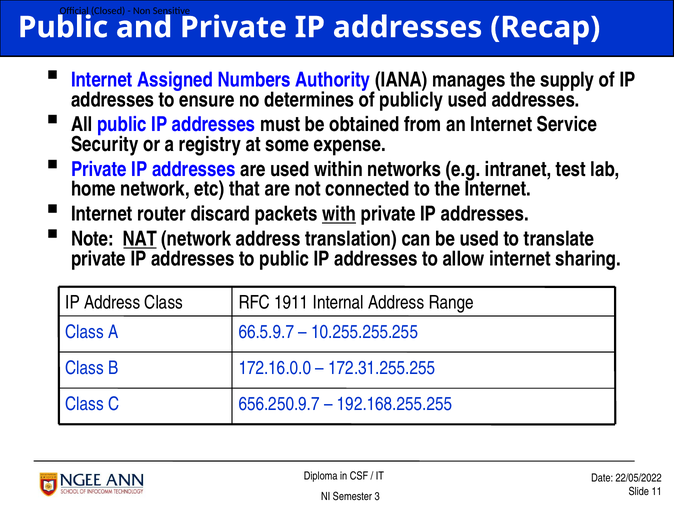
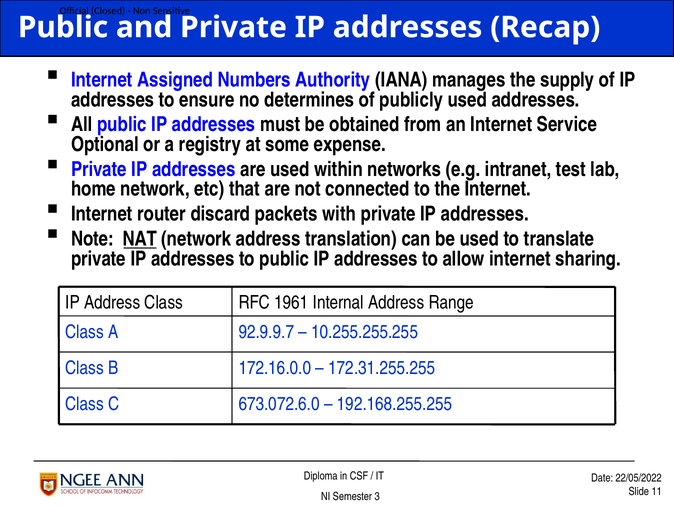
Security: Security -> Optional (105, 144)
with underline: present -> none (339, 214)
1911: 1911 -> 1961 (291, 302)
66.5.9.7: 66.5.9.7 -> 92.9.9.7 (266, 332)
656.250.9.7: 656.250.9.7 -> 673.072.6.0 (279, 404)
